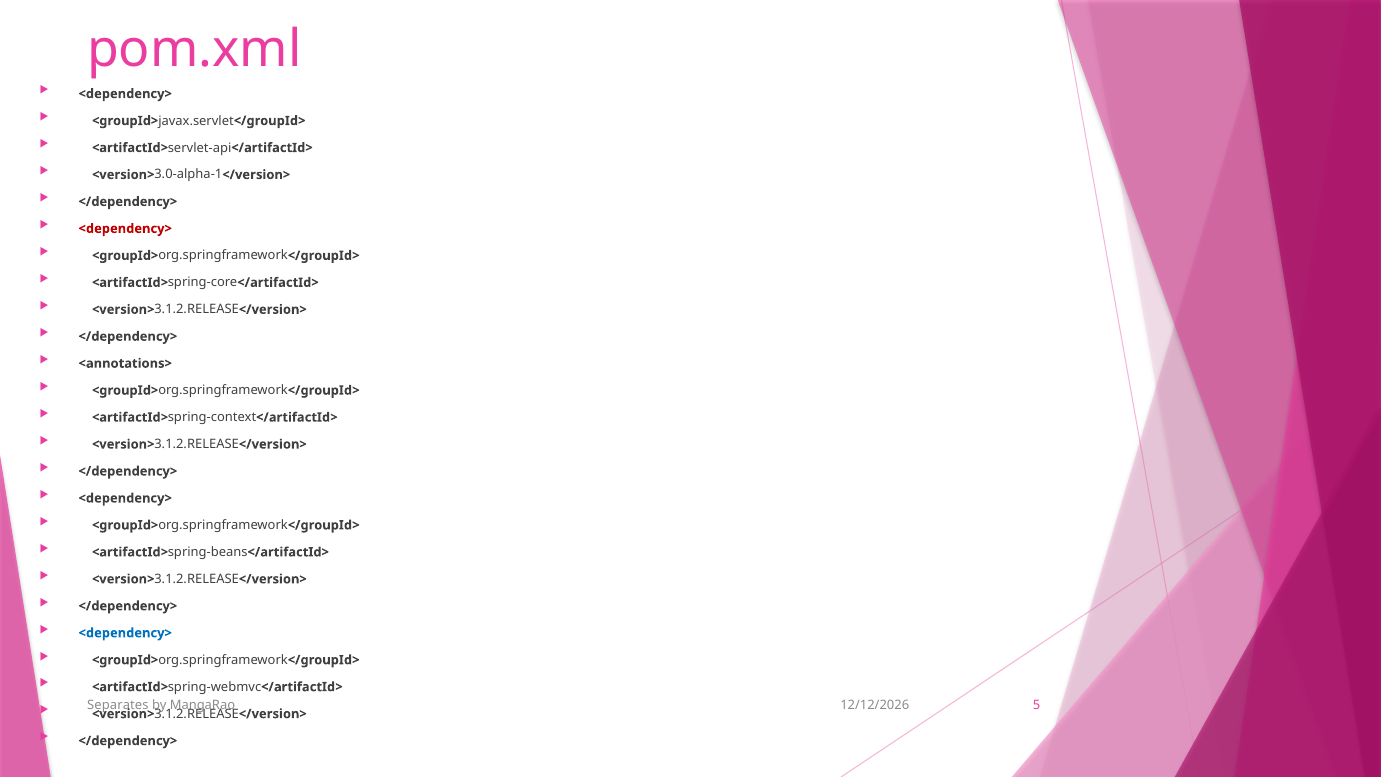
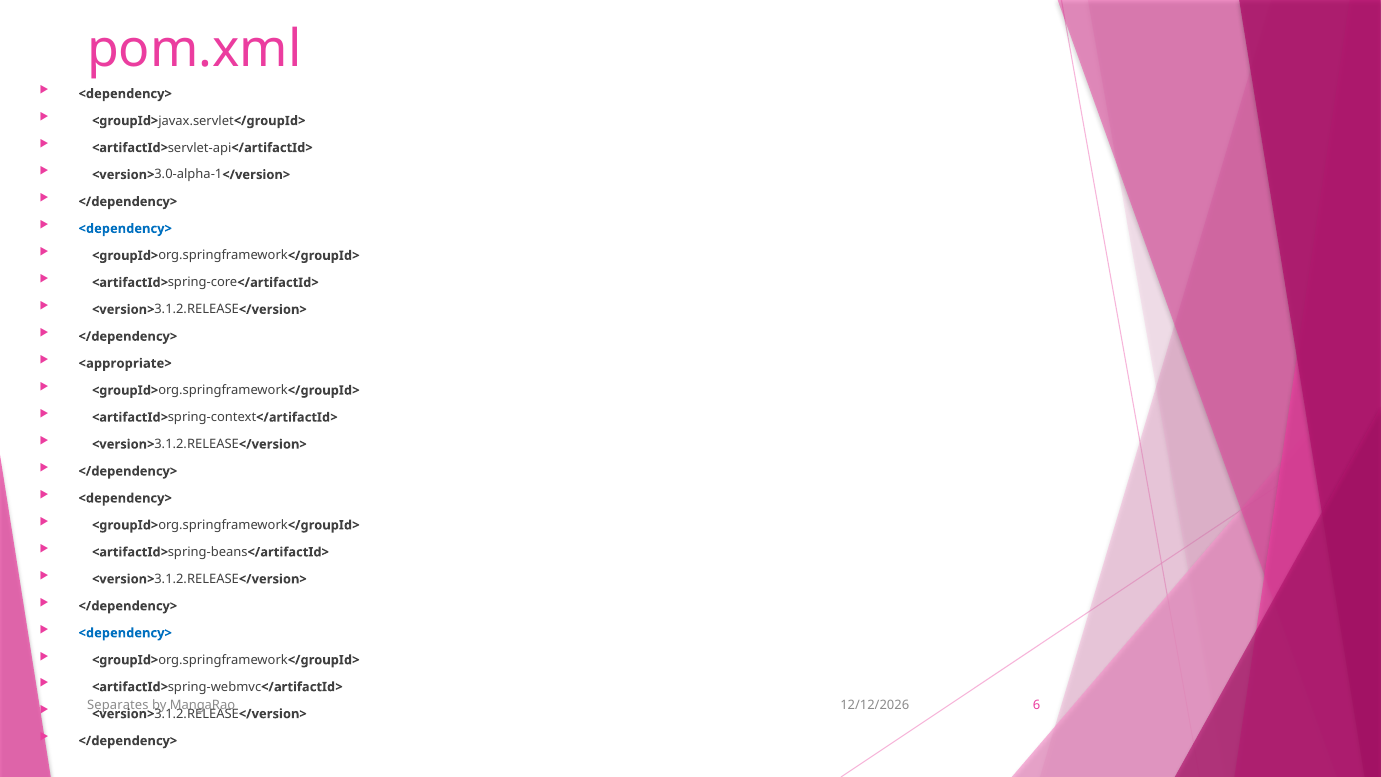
<dependency> colour: red -> blue (125, 229)
<annotations>: <annotations> -> <appropriate> (125, 363)
5: 5 -> 6 (1037, 705)
